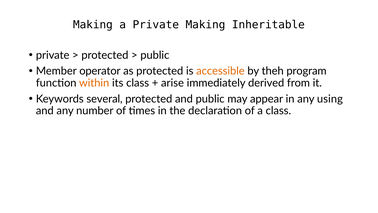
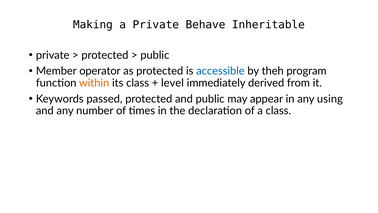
Private Making: Making -> Behave (205, 25)
accessible colour: orange -> blue (220, 71)
arise: arise -> level (172, 83)
several: several -> passed (104, 99)
